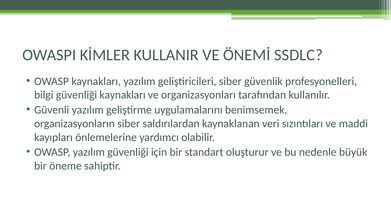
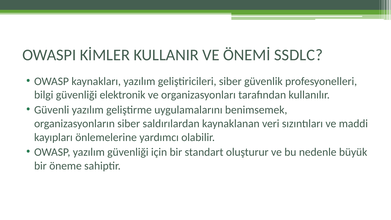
güvenliği kaynakları: kaynakları -> elektronik (123, 95)
